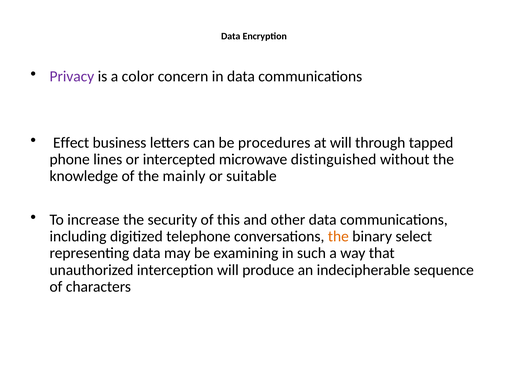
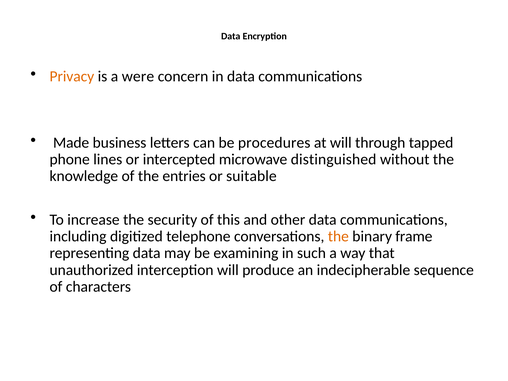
Privacy colour: purple -> orange (72, 76)
color: color -> were (138, 76)
Effect: Effect -> Made (71, 143)
mainly: mainly -> entries (184, 176)
select: select -> frame (414, 236)
